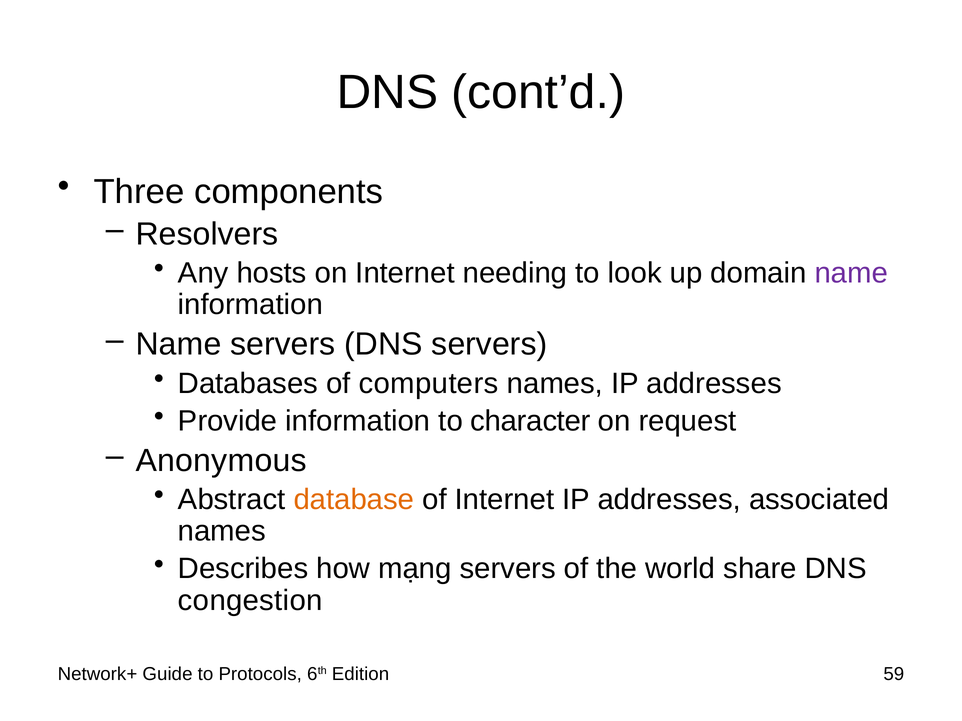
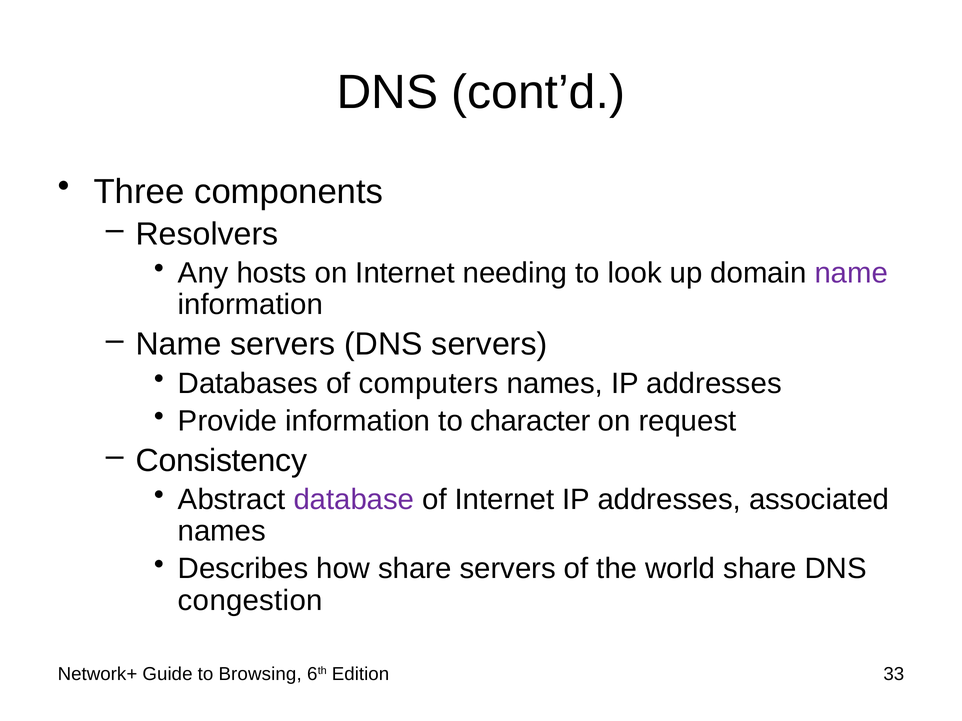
Anonymous: Anonymous -> Consistency (222, 461)
database colour: orange -> purple (354, 500)
how mạng: mạng -> share (415, 569)
Protocols: Protocols -> Browsing (260, 674)
59: 59 -> 33 (894, 674)
